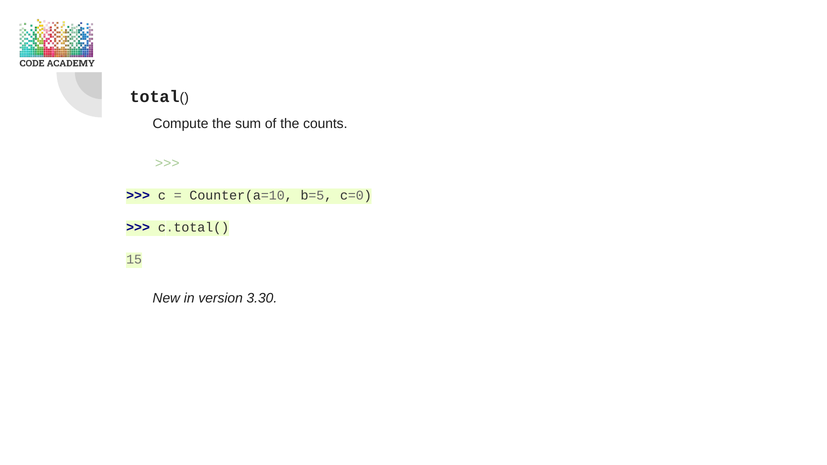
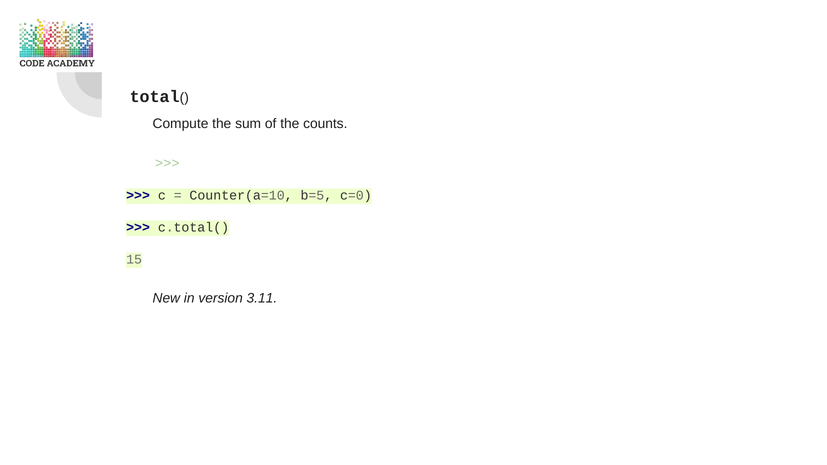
3.30: 3.30 -> 3.11 (262, 298)
